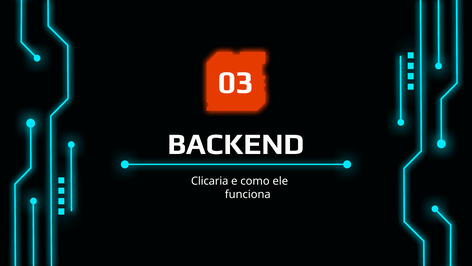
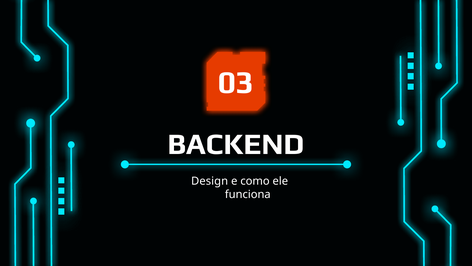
Clicaria: Clicaria -> Design (210, 181)
